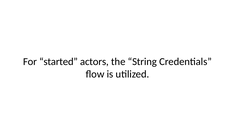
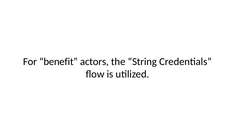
started: started -> benefit (59, 62)
